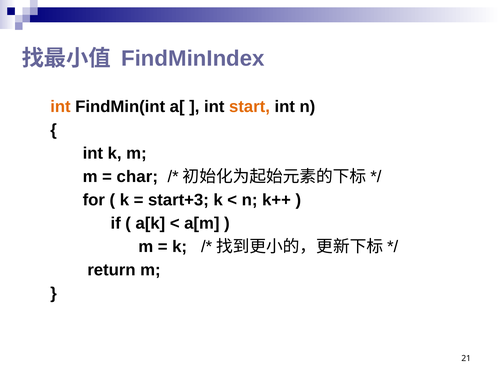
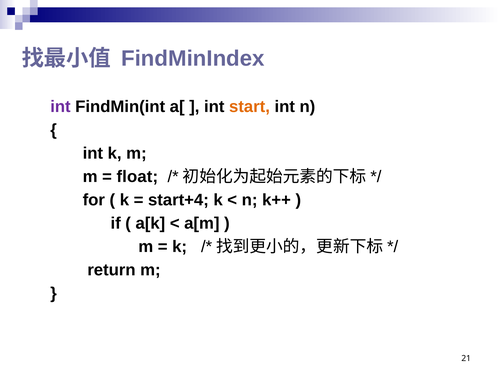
int colour: orange -> purple (60, 107)
char: char -> float (137, 177)
start+3: start+3 -> start+4 (178, 200)
